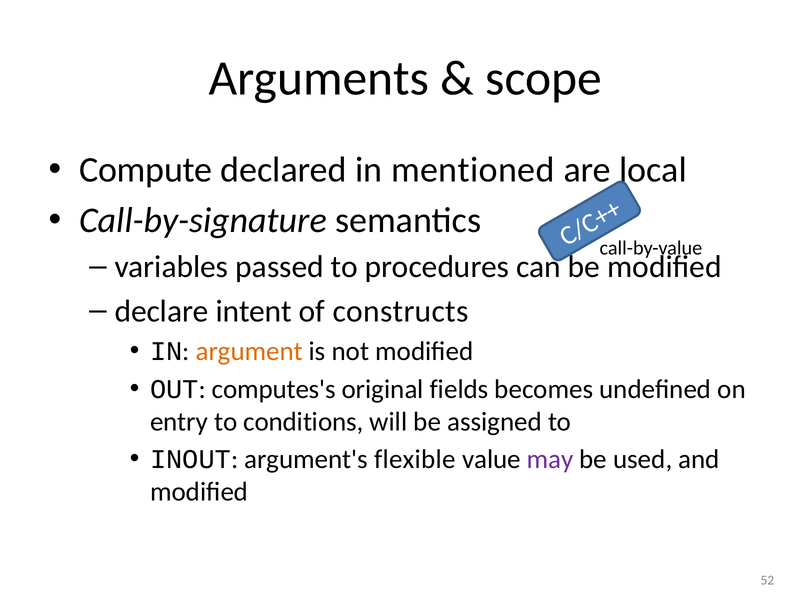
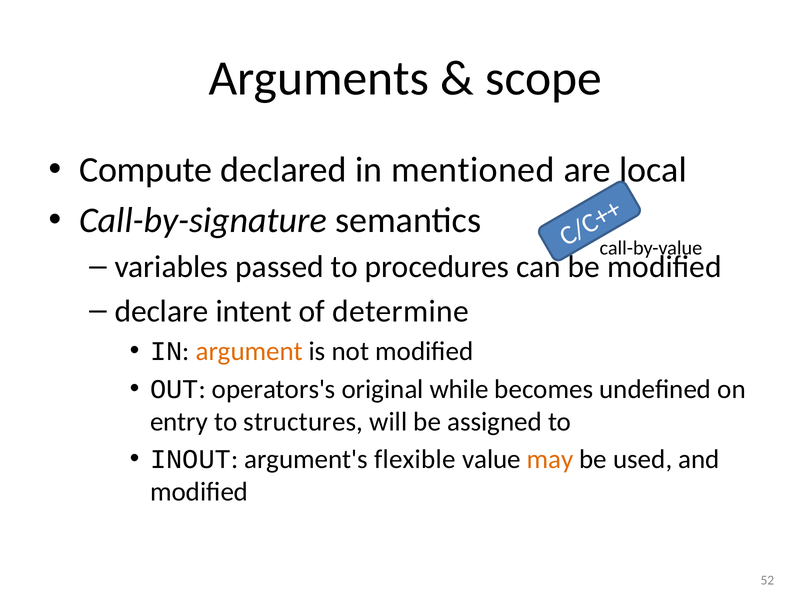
constructs: constructs -> determine (401, 311)
computes's: computes's -> operators's (274, 389)
fields: fields -> while (459, 389)
conditions: conditions -> structures (303, 422)
may colour: purple -> orange (550, 460)
